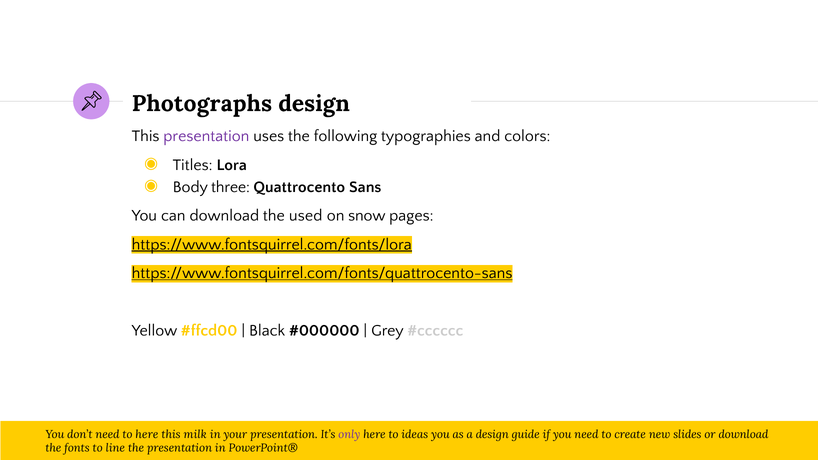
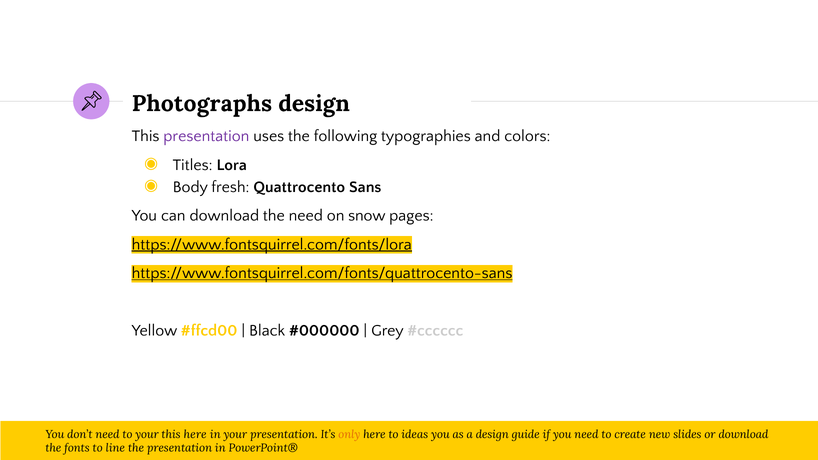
three: three -> fresh (230, 187)
the used: used -> need (306, 216)
to here: here -> your (147, 435)
this milk: milk -> here (195, 435)
only colour: purple -> orange (349, 435)
